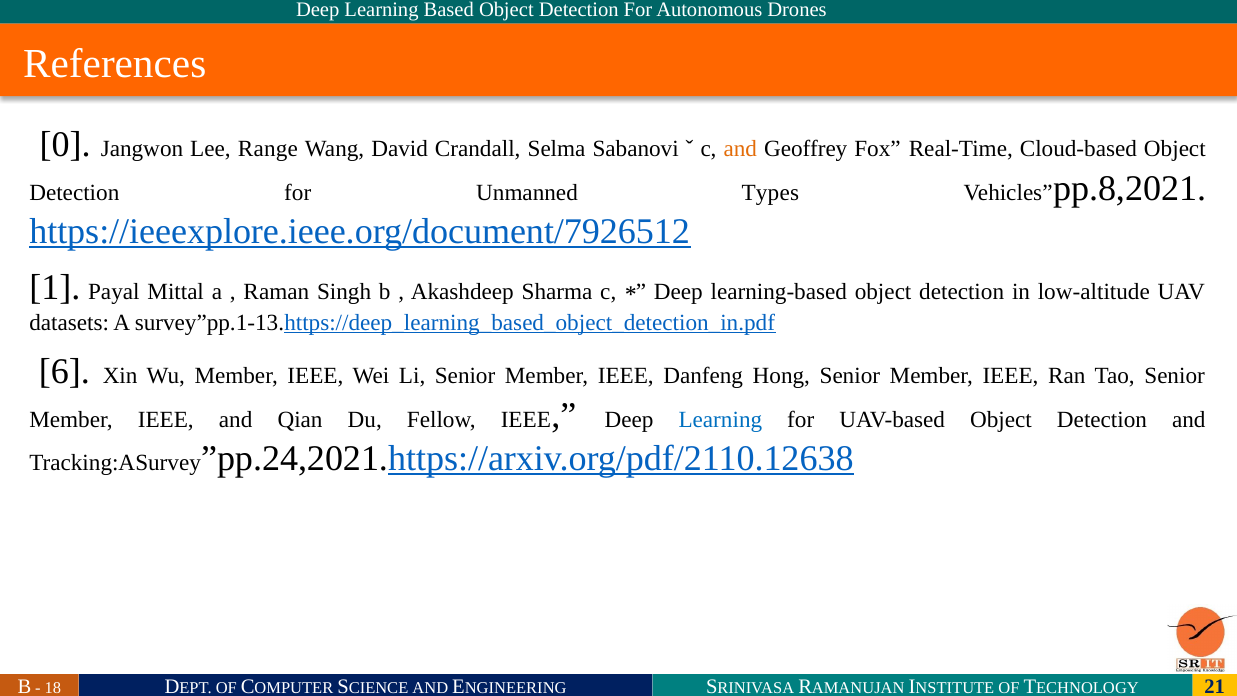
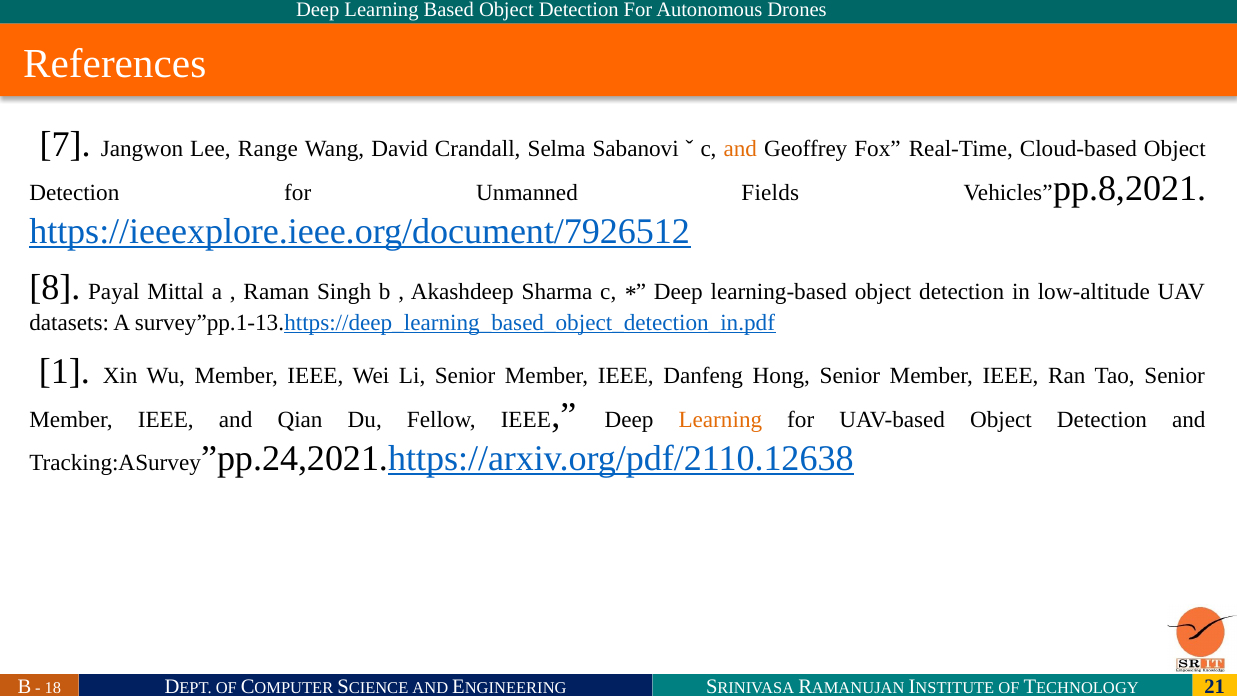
0: 0 -> 7 (65, 145)
Types: Types -> Fields (770, 192)
1: 1 -> 8 (55, 288)
6: 6 -> 1 (64, 372)
Learning colour: blue -> orange (720, 419)
